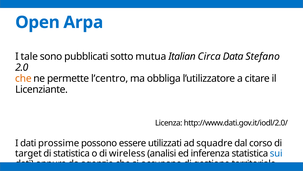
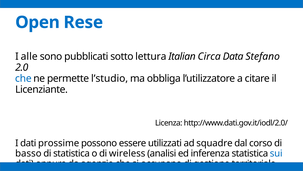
Arpa: Arpa -> Rese (83, 22)
tale: tale -> alle (29, 56)
mutua: mutua -> lettura (151, 56)
che colour: orange -> blue (23, 78)
l’centro: l’centro -> l’studio (110, 78)
target: target -> basso (28, 153)
